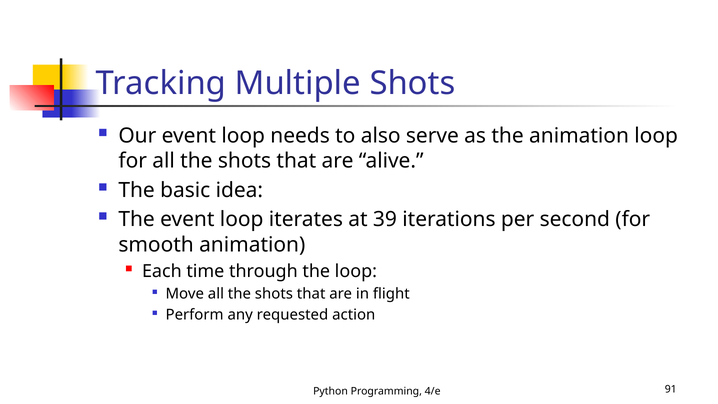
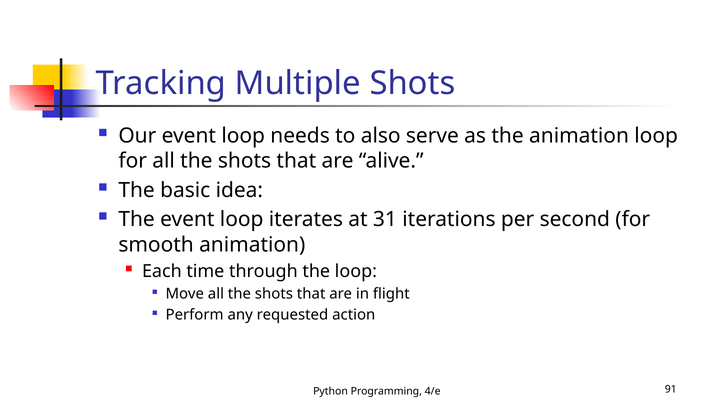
39: 39 -> 31 (385, 219)
